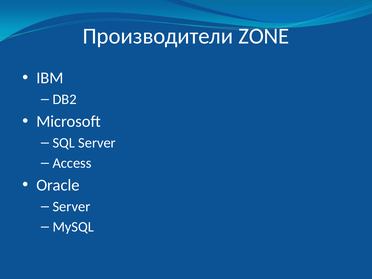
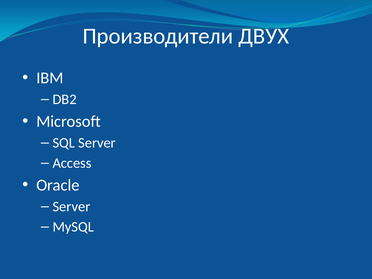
ZONE: ZONE -> ДВУХ (264, 36)
